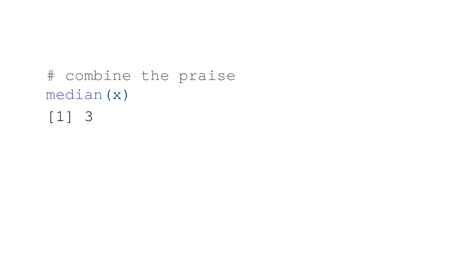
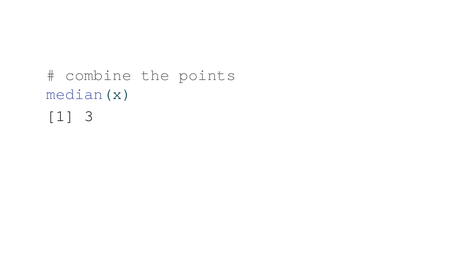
praise: praise -> points (207, 75)
